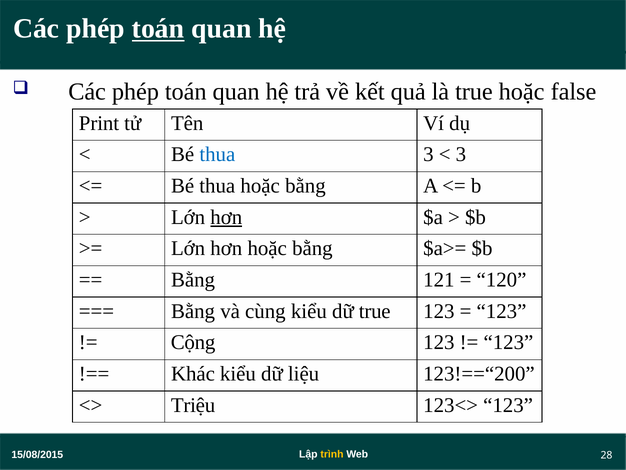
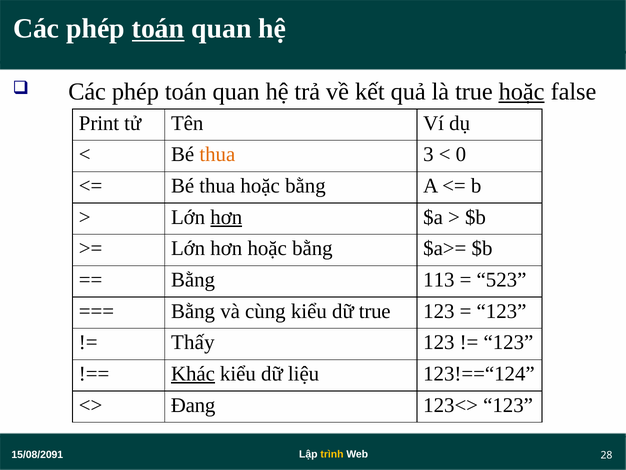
hoặc underline: none -> present (522, 92)
thua colour: blue -> orange (217, 154)
3: 3 -> 0 (461, 154)
121: 121 -> 113 (439, 280)
120: 120 -> 523 (502, 280)
Cộng: Cộng -> Thấy (193, 342)
Khác underline: none -> present (193, 373)
123!==“200: 123!==“200 -> 123!==“124 (479, 373)
Triệu: Triệu -> Đang (193, 405)
15/08/2015: 15/08/2015 -> 15/08/2091 (37, 454)
